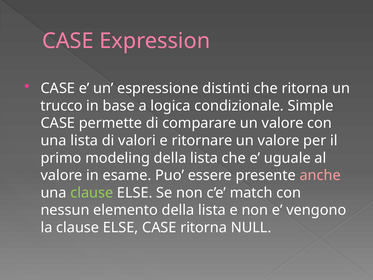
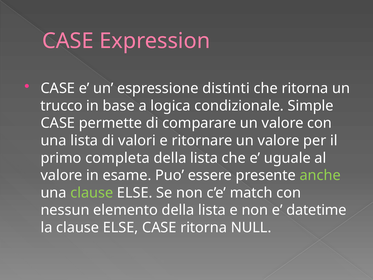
modeling: modeling -> completa (118, 158)
anche colour: pink -> light green (320, 175)
vengono: vengono -> datetime (316, 210)
